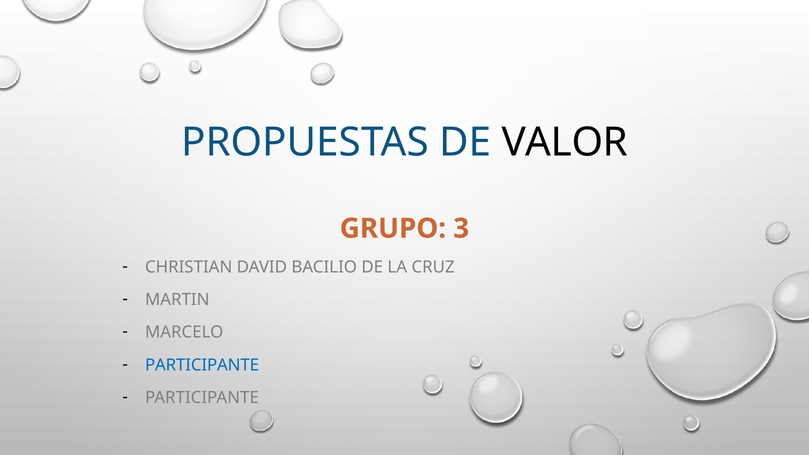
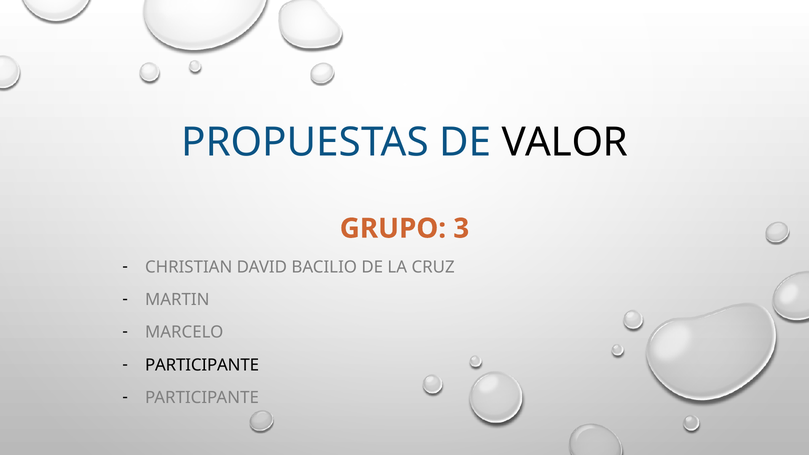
PARTICIPANTE colour: blue -> black (202, 365)
